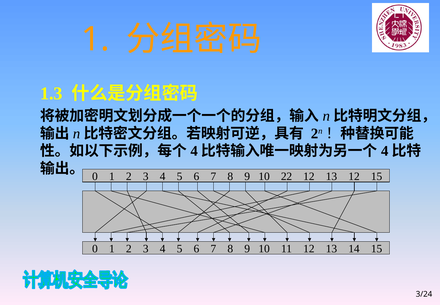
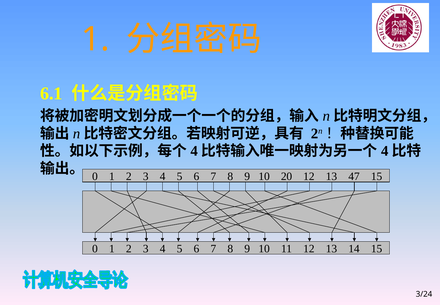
1.3: 1.3 -> 6.1 (51, 93)
22: 22 -> 20 (287, 176)
13 12: 12 -> 47 (354, 176)
